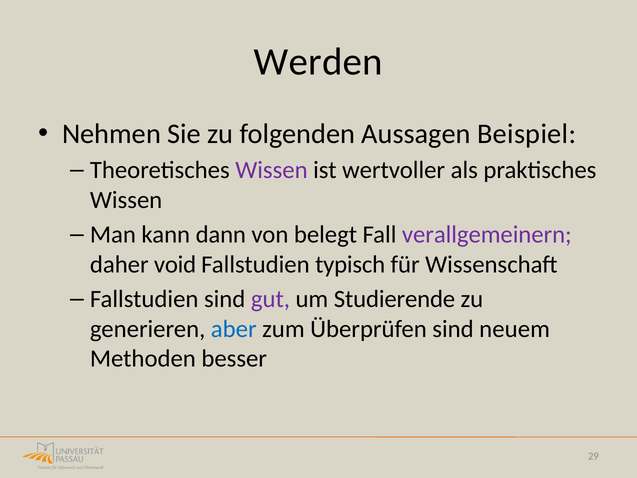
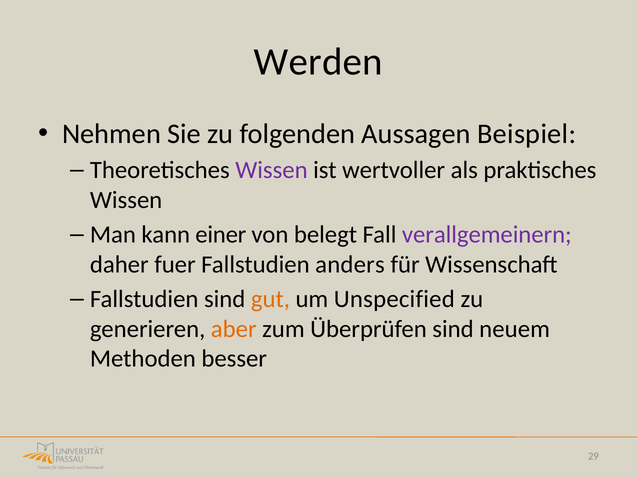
dann: dann -> einer (221, 235)
void: void -> fuer (175, 264)
typisch: typisch -> anders (350, 264)
gut colour: purple -> orange (270, 299)
Studierende: Studierende -> Unspecified (394, 299)
aber colour: blue -> orange (234, 329)
